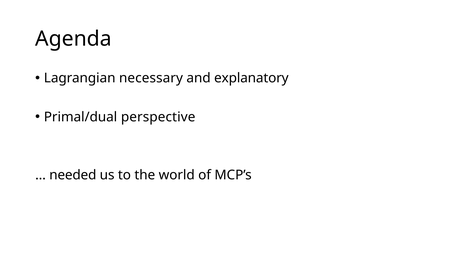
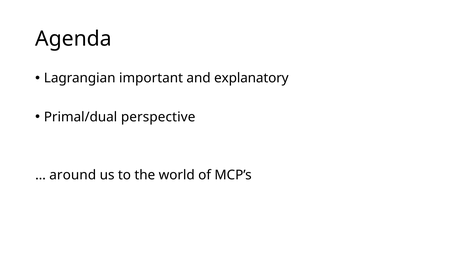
necessary: necessary -> important (151, 78)
needed: needed -> around (73, 175)
